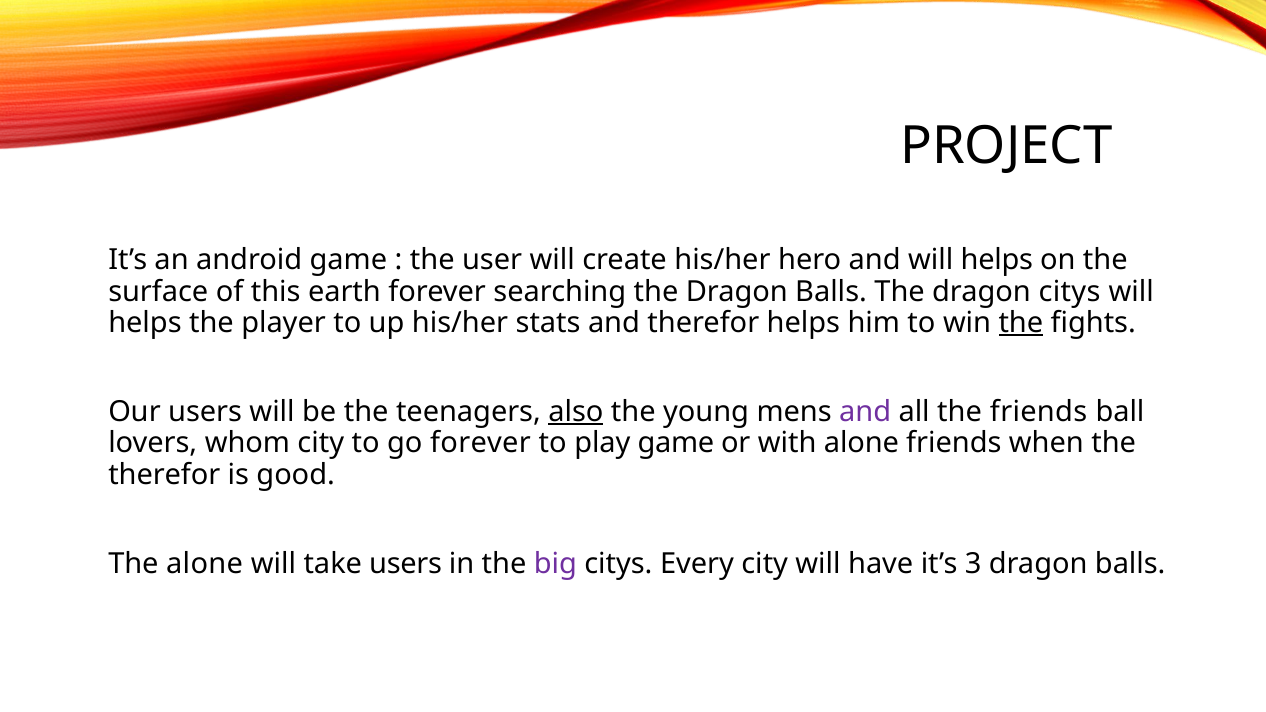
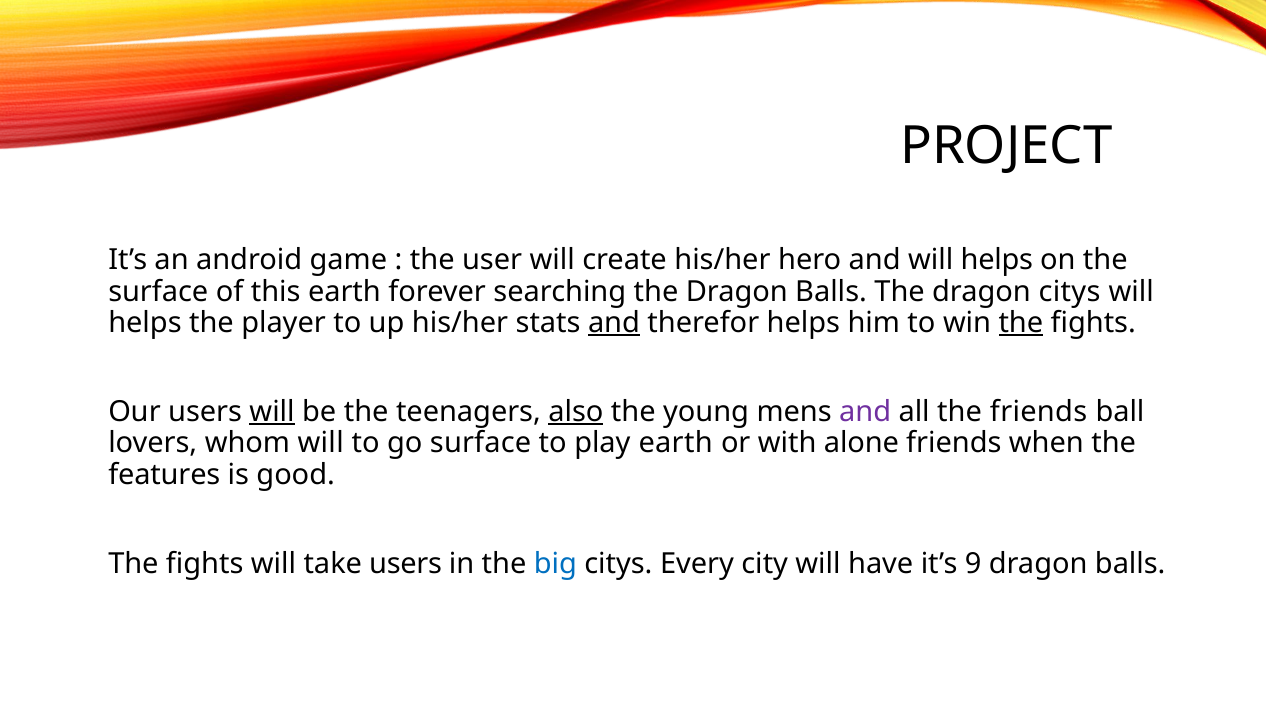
and underline: none -> present (614, 323)
will underline: none -> present (272, 412)
whom city: city -> will (321, 443)
go forever: forever -> surface (481, 443)
play game: game -> earth (676, 443)
therefor: therefor -> features (164, 475)
alone: alone -> fights (205, 564)
big colour: purple -> blue (555, 564)
3: 3 -> 9 (973, 564)
